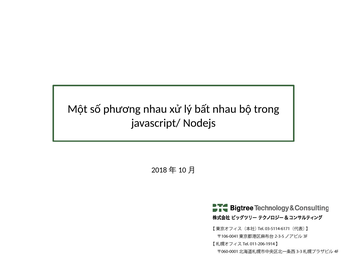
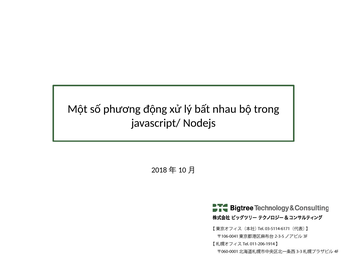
phương nhau: nhau -> động (155, 109)
